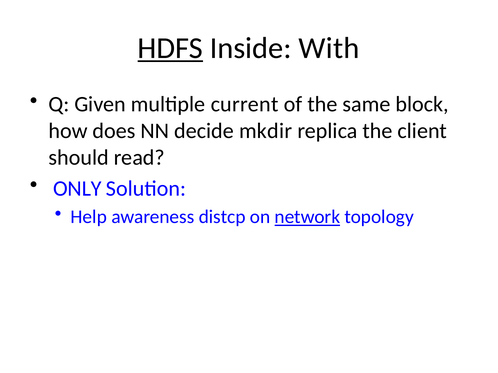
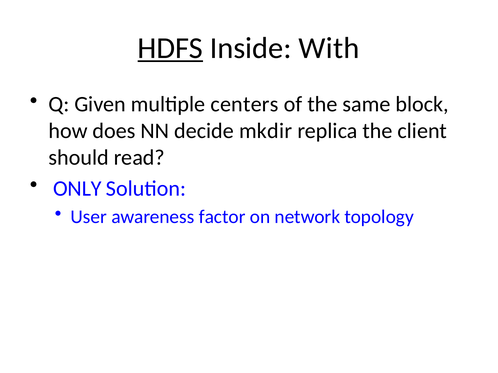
current: current -> centers (245, 104)
Help: Help -> User (89, 217)
distcp: distcp -> factor (222, 217)
network underline: present -> none (307, 217)
